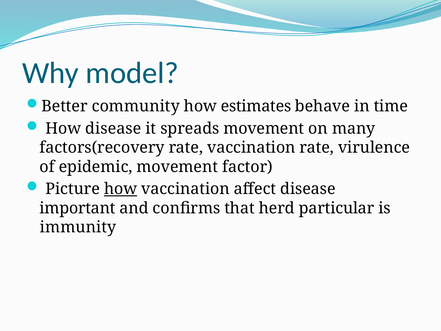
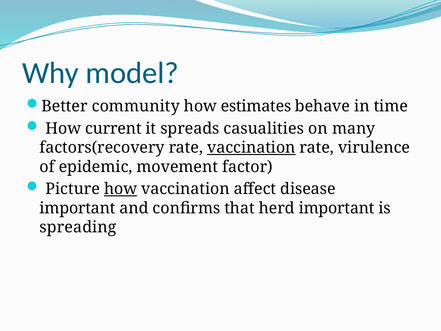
How disease: disease -> current (113, 128)
spreads movement: movement -> casualities (264, 128)
vaccination underline: none -> present (251, 148)
herd particular: particular -> important (337, 208)
immunity: immunity -> spreading (78, 227)
